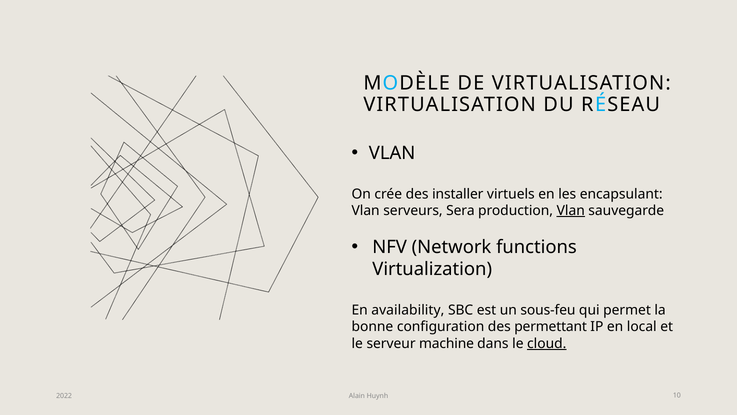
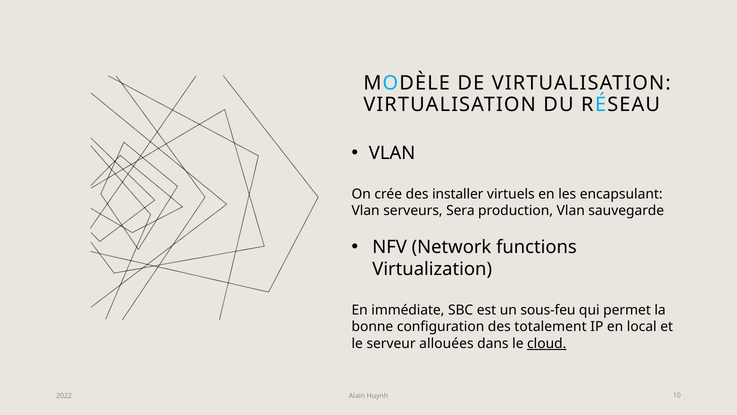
Vlan underline: present -> none (571, 210)
availability: availability -> immédiate (408, 310)
permettant: permettant -> totalement (551, 327)
machine: machine -> allouées (446, 343)
